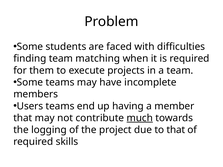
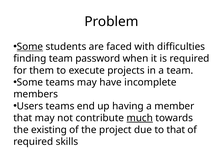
Some underline: none -> present (30, 47)
matching: matching -> password (98, 59)
logging: logging -> existing (49, 130)
